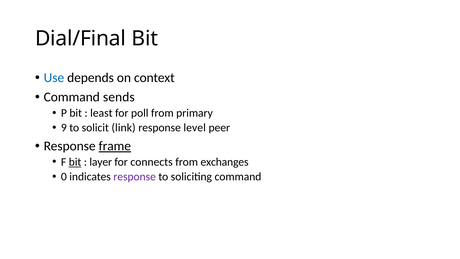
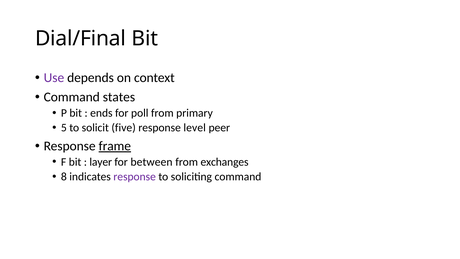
Use colour: blue -> purple (54, 78)
sends: sends -> states (119, 97)
least: least -> ends (101, 113)
9: 9 -> 5 (64, 128)
link: link -> five (124, 128)
bit underline: present -> none (75, 162)
connects: connects -> between (152, 162)
0: 0 -> 8 (64, 177)
